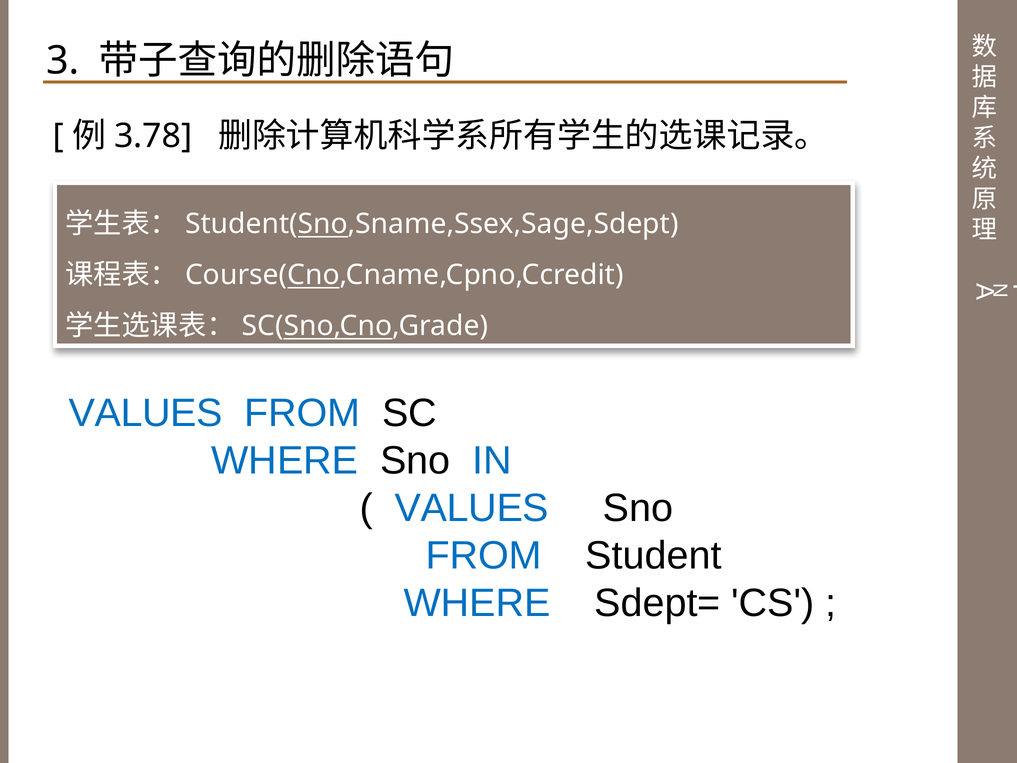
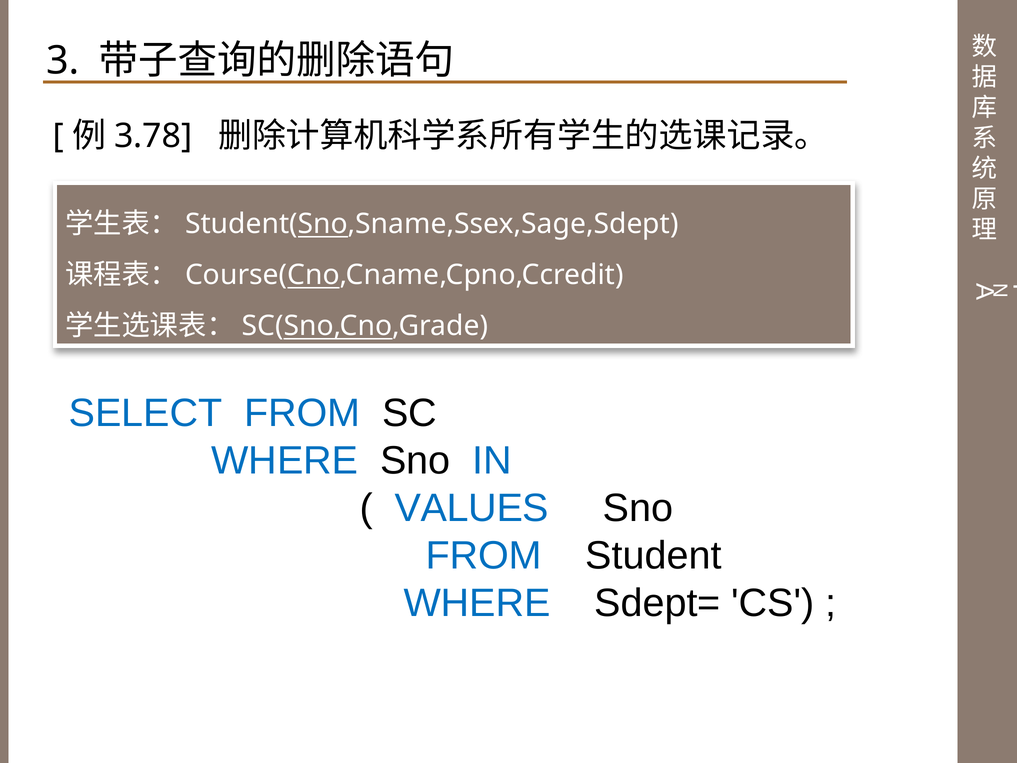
VALUES: VALUES -> SELECT (145, 413)
